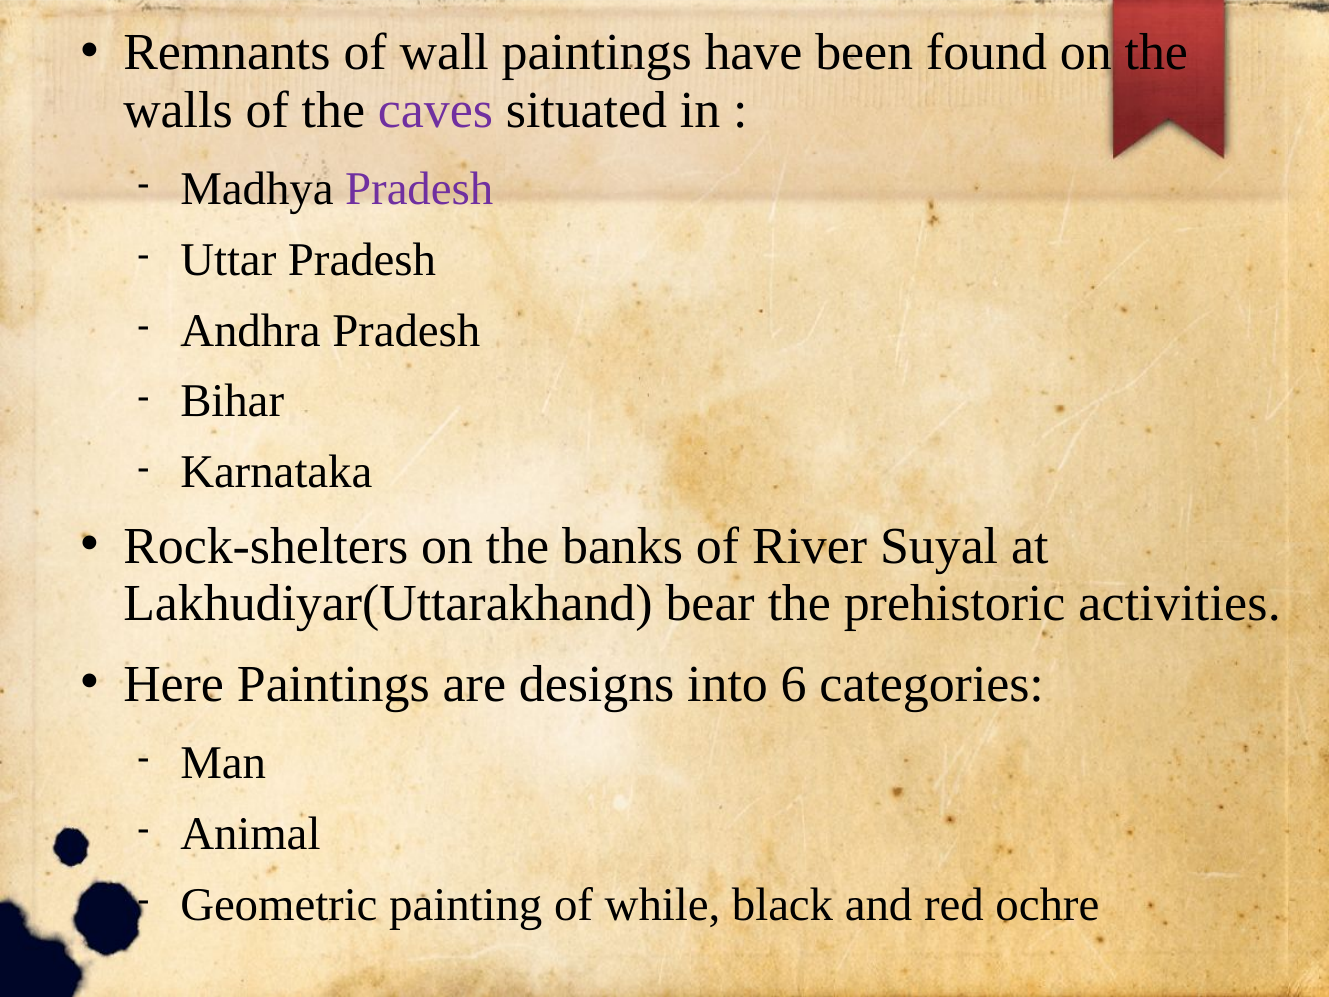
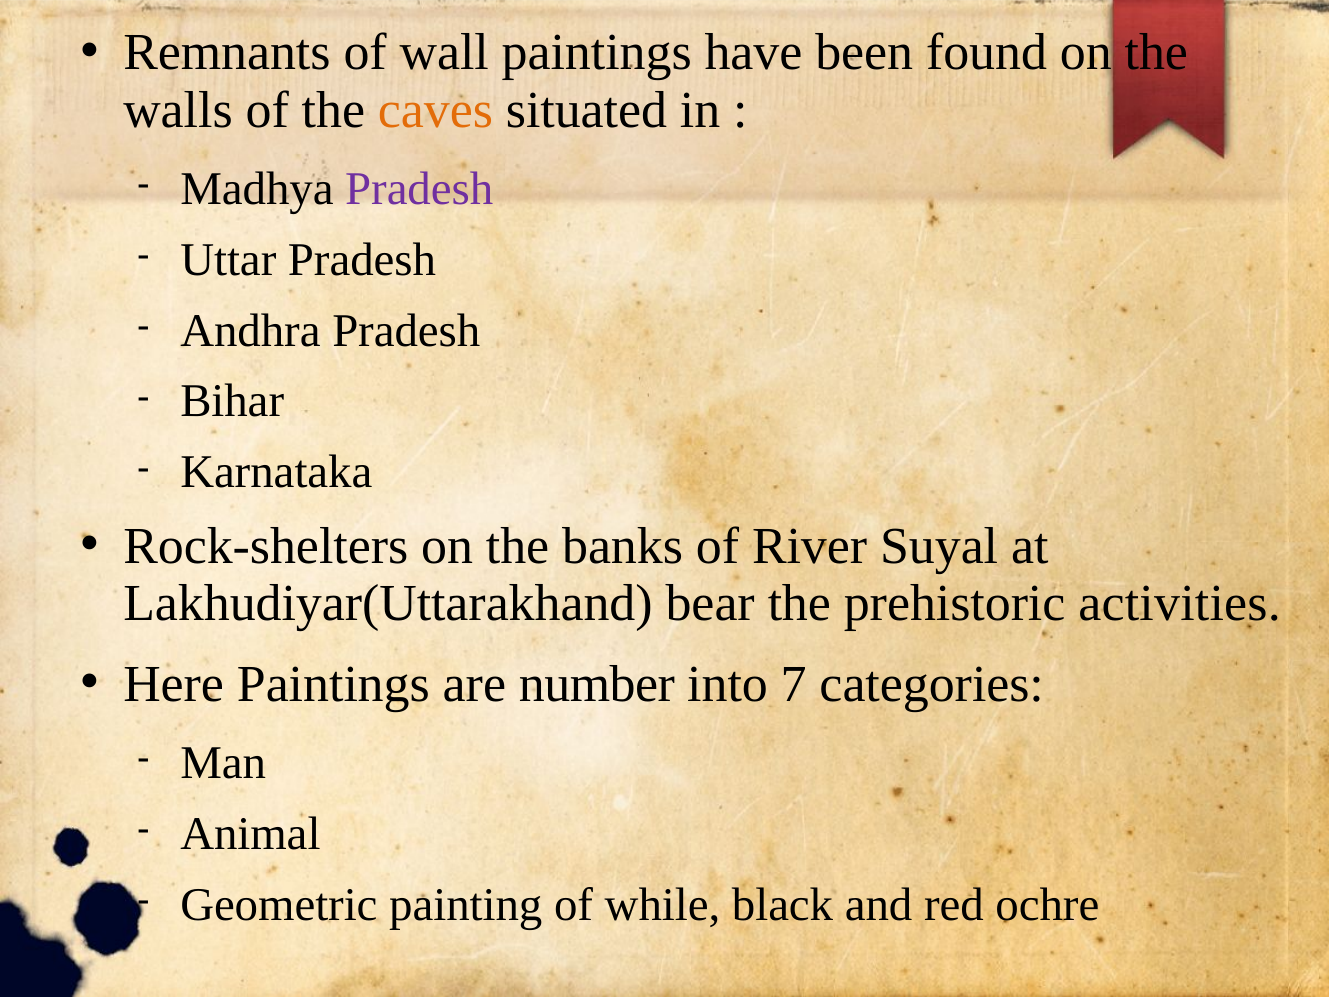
caves colour: purple -> orange (435, 110)
designs: designs -> number (597, 684)
6: 6 -> 7 (794, 684)
